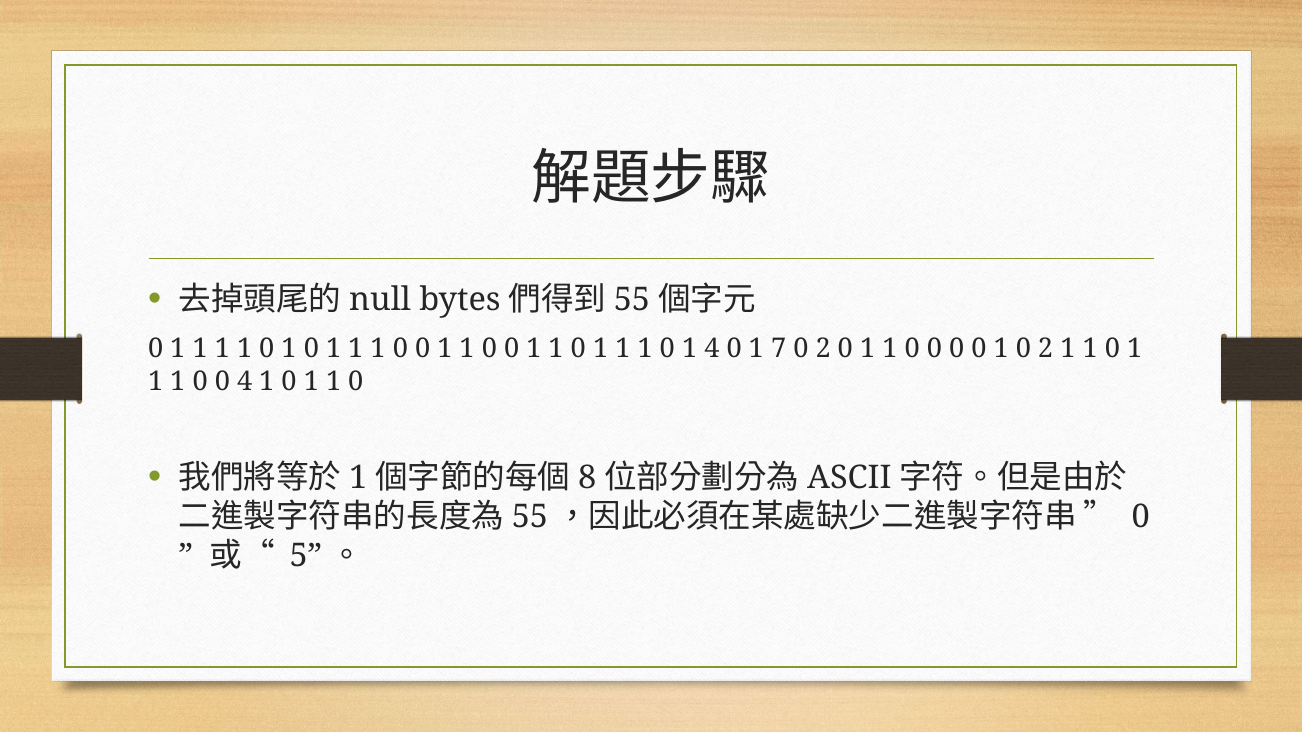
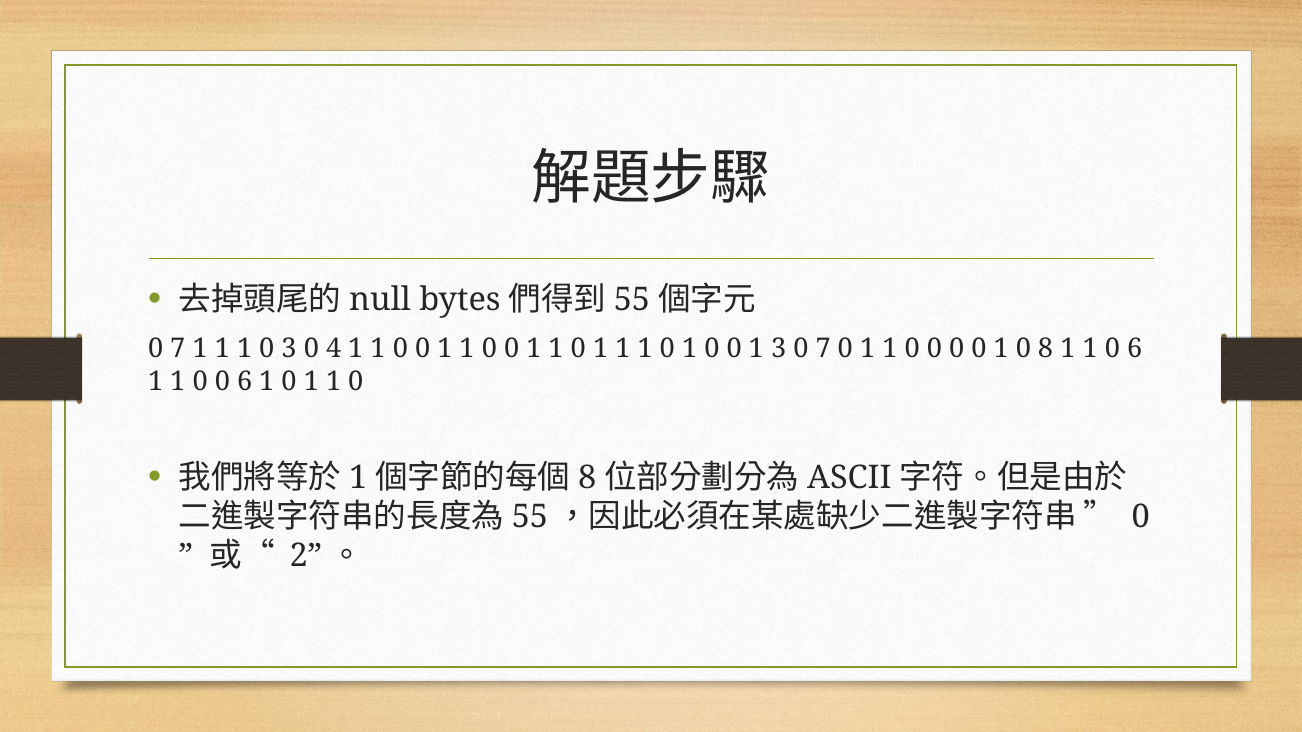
1: 1 -> 7 (178, 349)
1: 1 -> 3 (289, 349)
1: 1 -> 4 (334, 349)
1 0 1 4: 4 -> 0 (712, 349)
1 7: 7 -> 3 (779, 349)
2: 2 -> 7 (823, 349)
1 0 2: 2 -> 8 (1046, 349)
1: 1 -> 6 (1135, 349)
0 0 4: 4 -> 6 (245, 381)
5: 5 -> 2 (306, 556)
